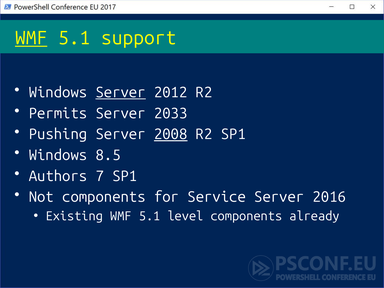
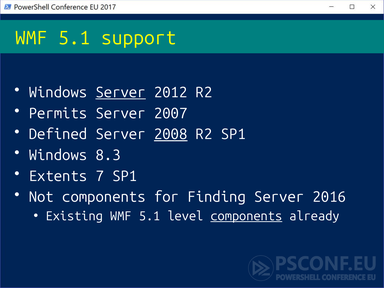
WMF underline: present -> none (31, 38)
2033: 2033 -> 2007 (171, 113)
Pushing: Pushing -> Defined (58, 134)
8.5: 8.5 -> 8.3 (108, 155)
Authors: Authors -> Extents (58, 176)
Service: Service -> Finding (217, 197)
components underline: none -> present (246, 216)
